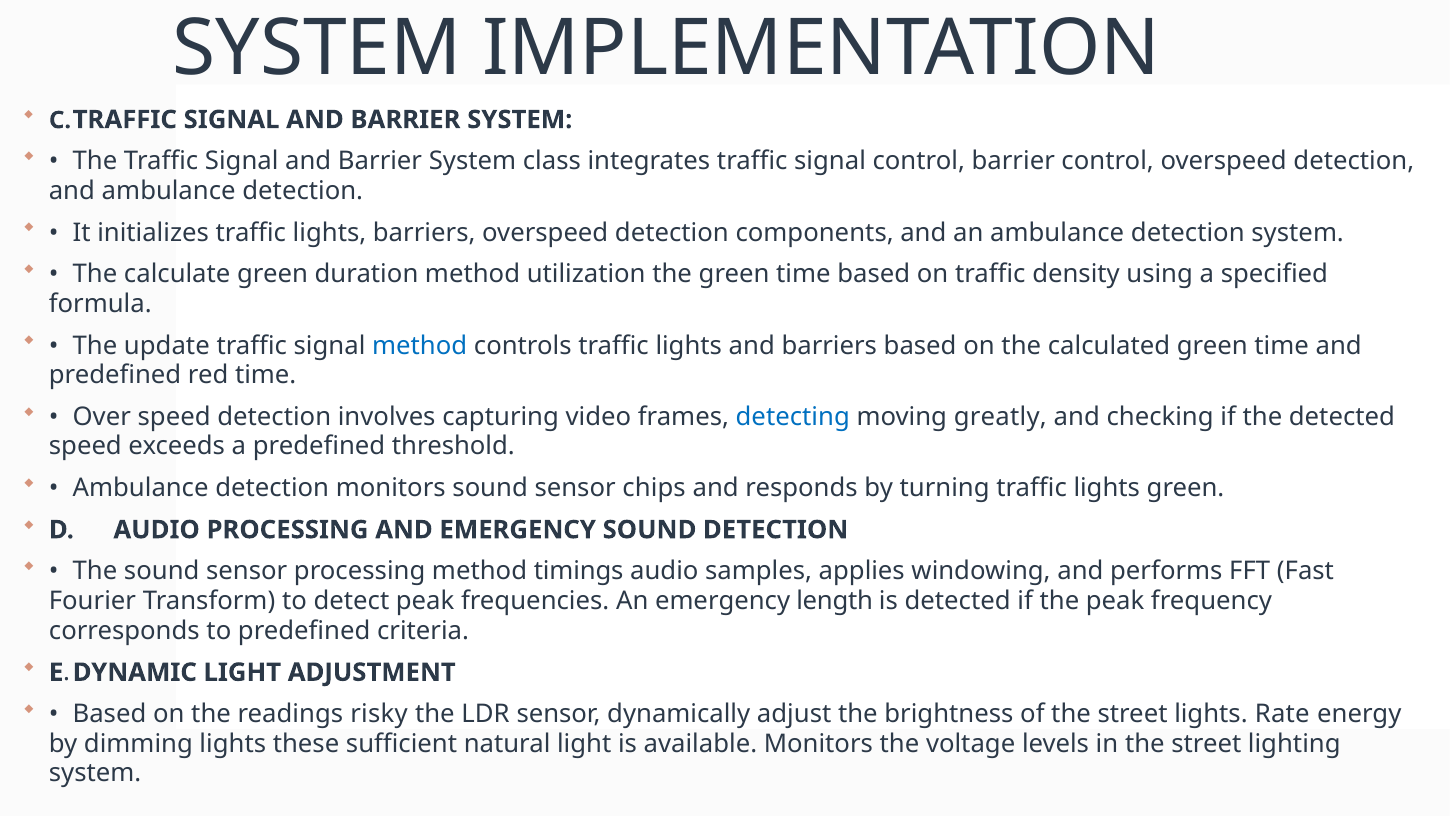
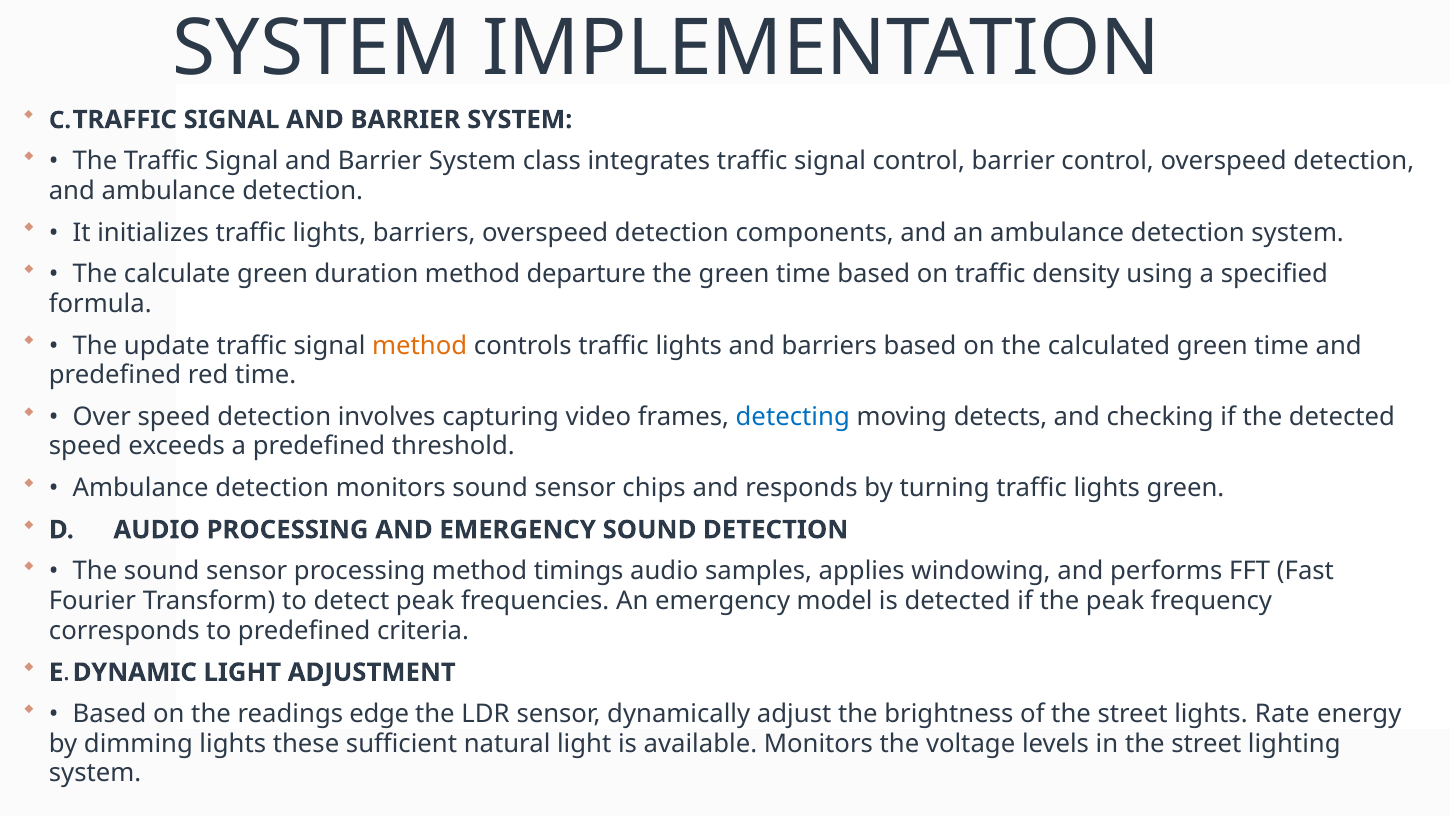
utilization: utilization -> departure (586, 274)
method colour: blue -> orange (420, 345)
greatly: greatly -> detects (1000, 417)
length: length -> model (835, 601)
risky: risky -> edge (379, 714)
